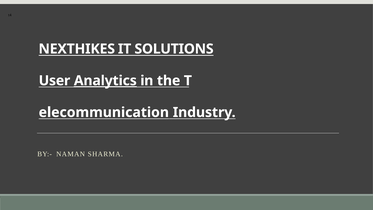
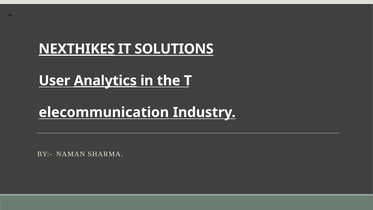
NEXTHIKES underline: none -> present (77, 49)
